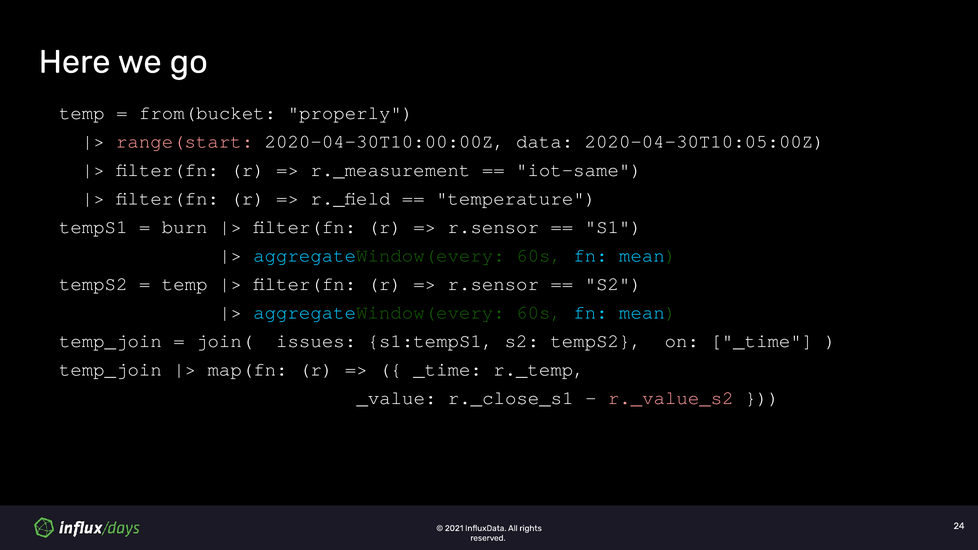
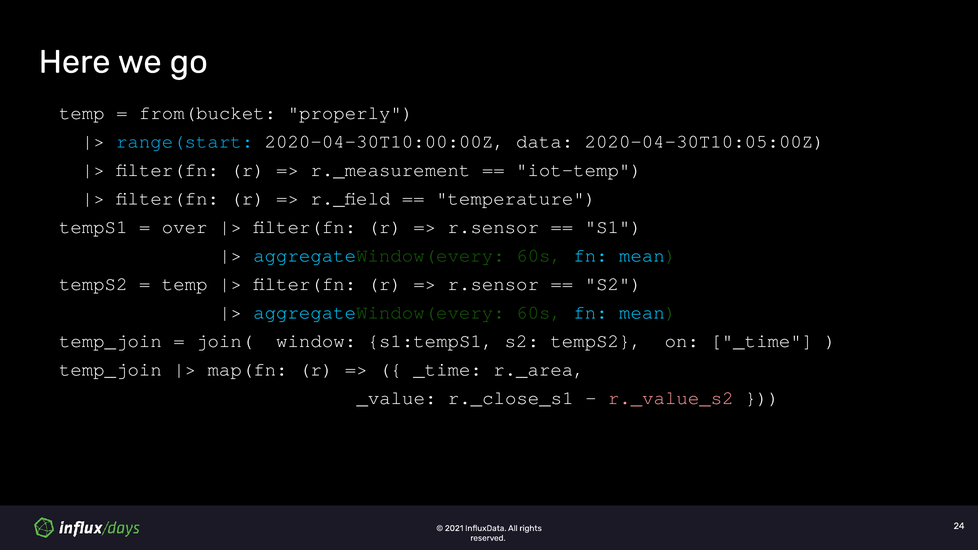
range(start colour: pink -> light blue (185, 141)
iot-same: iot-same -> iot-temp (579, 170)
burn: burn -> over (185, 227)
issues: issues -> window (316, 341)
r._temp: r._temp -> r._area (539, 369)
